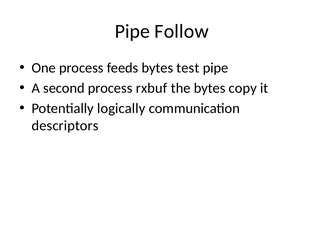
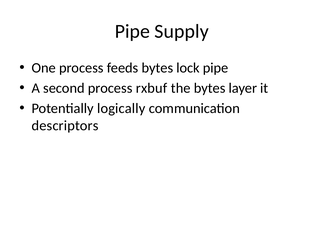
Follow: Follow -> Supply (182, 31)
test: test -> lock (188, 68)
copy: copy -> layer (243, 88)
